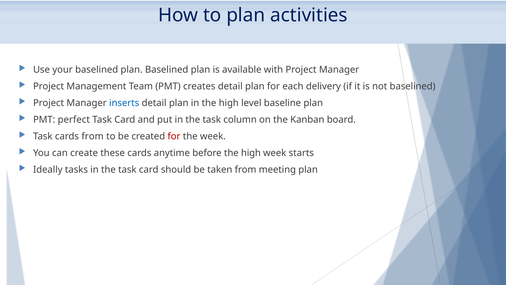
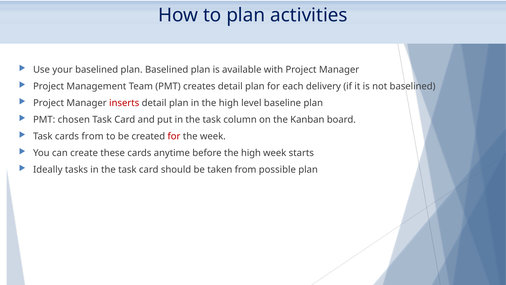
inserts colour: blue -> red (124, 103)
perfect: perfect -> chosen (74, 119)
meeting: meeting -> possible (277, 169)
